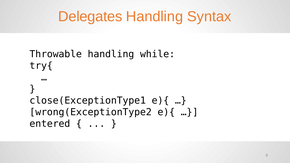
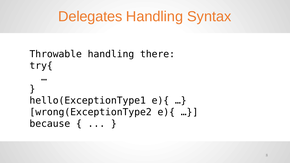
while: while -> there (158, 54)
close(ExceptionType1: close(ExceptionType1 -> hello(ExceptionType1 (88, 101)
entered: entered -> because (50, 124)
